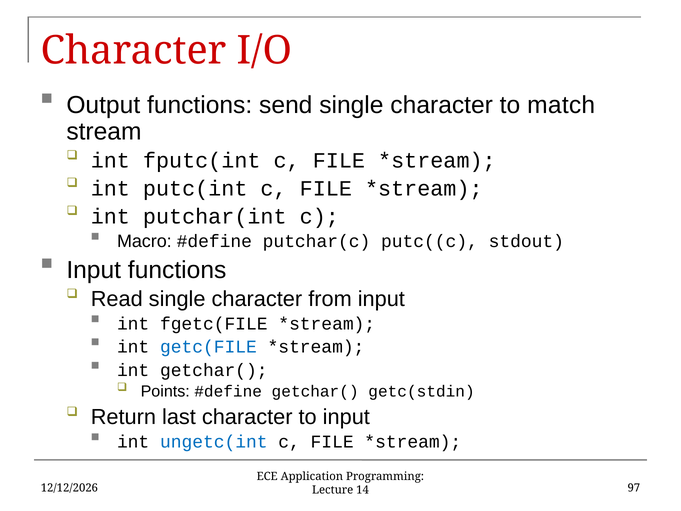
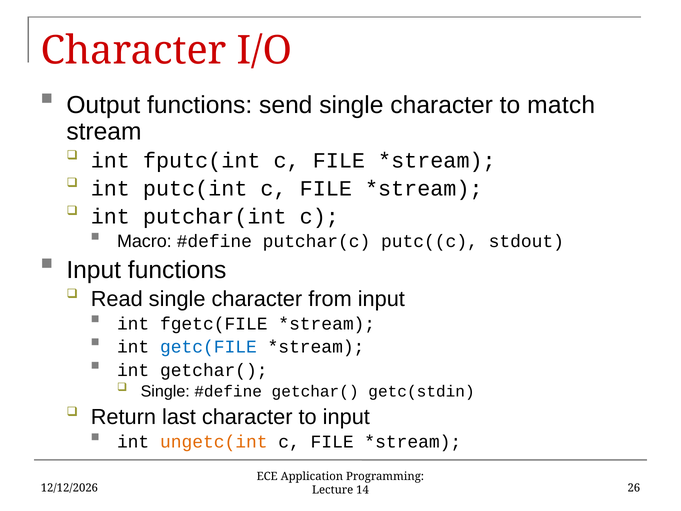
Points: Points -> Single (165, 391)
ungetc(int colour: blue -> orange (214, 442)
97: 97 -> 26 (634, 488)
